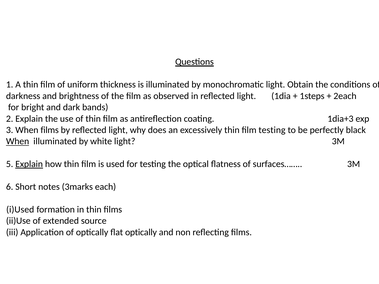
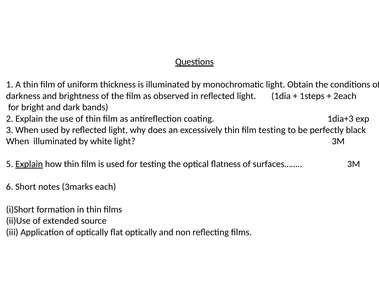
When films: films -> used (50, 130)
When underline: present -> none (18, 141)
i)Used: i)Used -> i)Short (20, 210)
